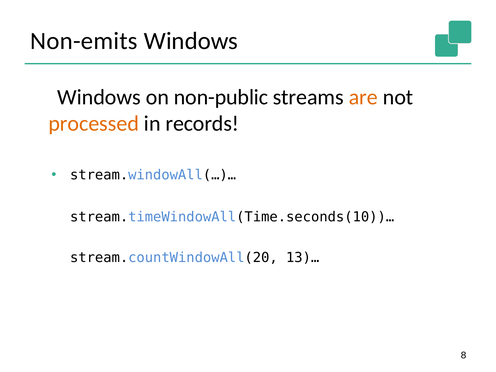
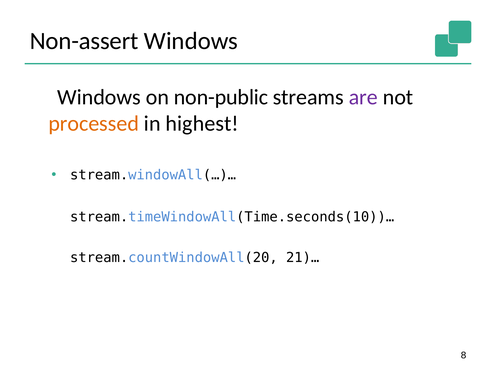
Non-emits: Non-emits -> Non-assert (84, 41)
are colour: orange -> purple (363, 97)
records: records -> highest (202, 124)
13)…: 13)… -> 21)… (303, 258)
